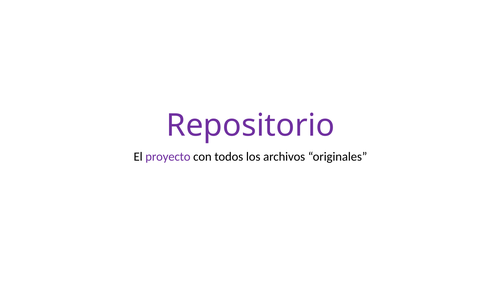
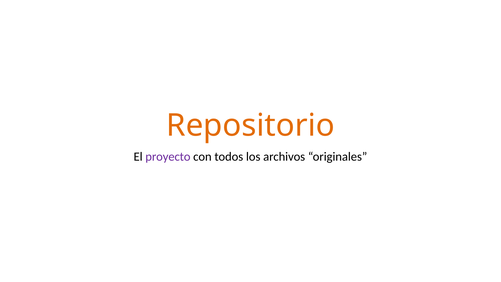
Repositorio colour: purple -> orange (250, 125)
